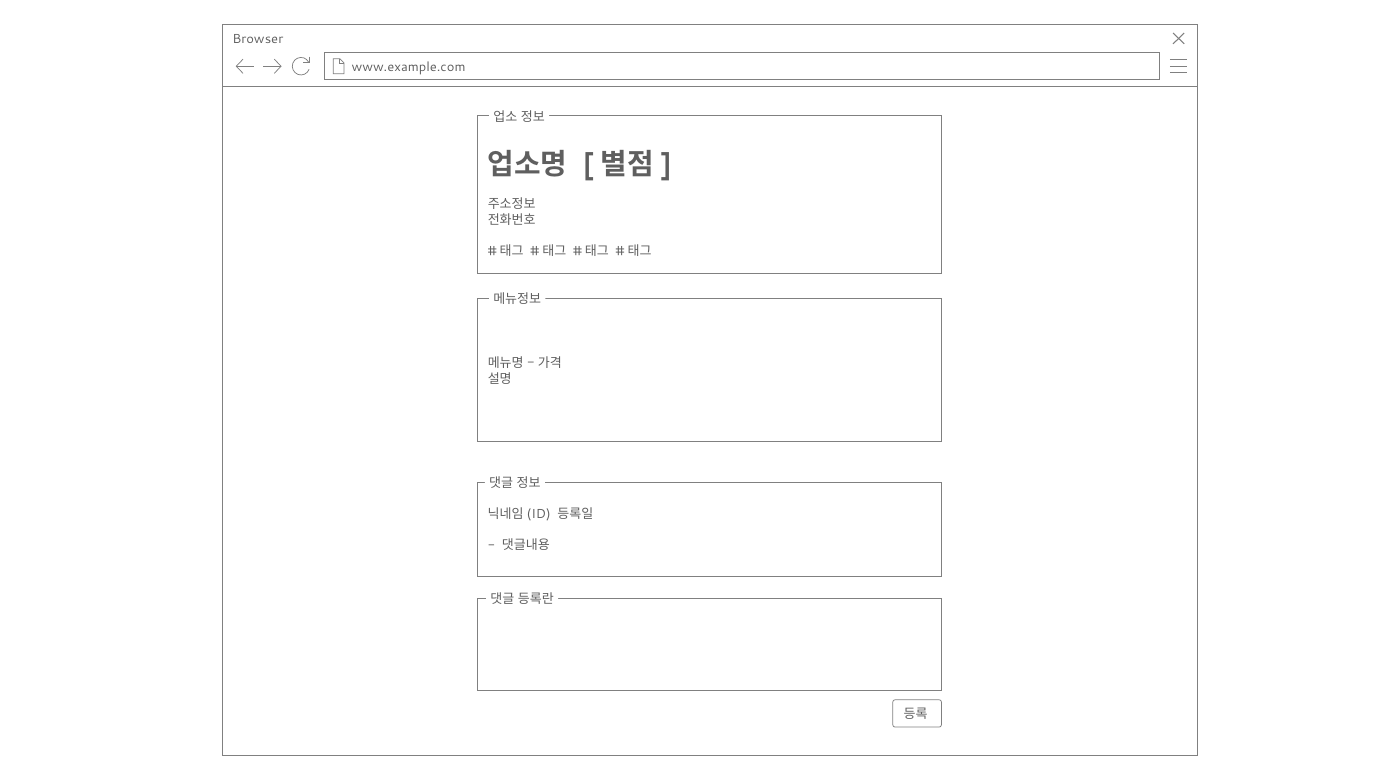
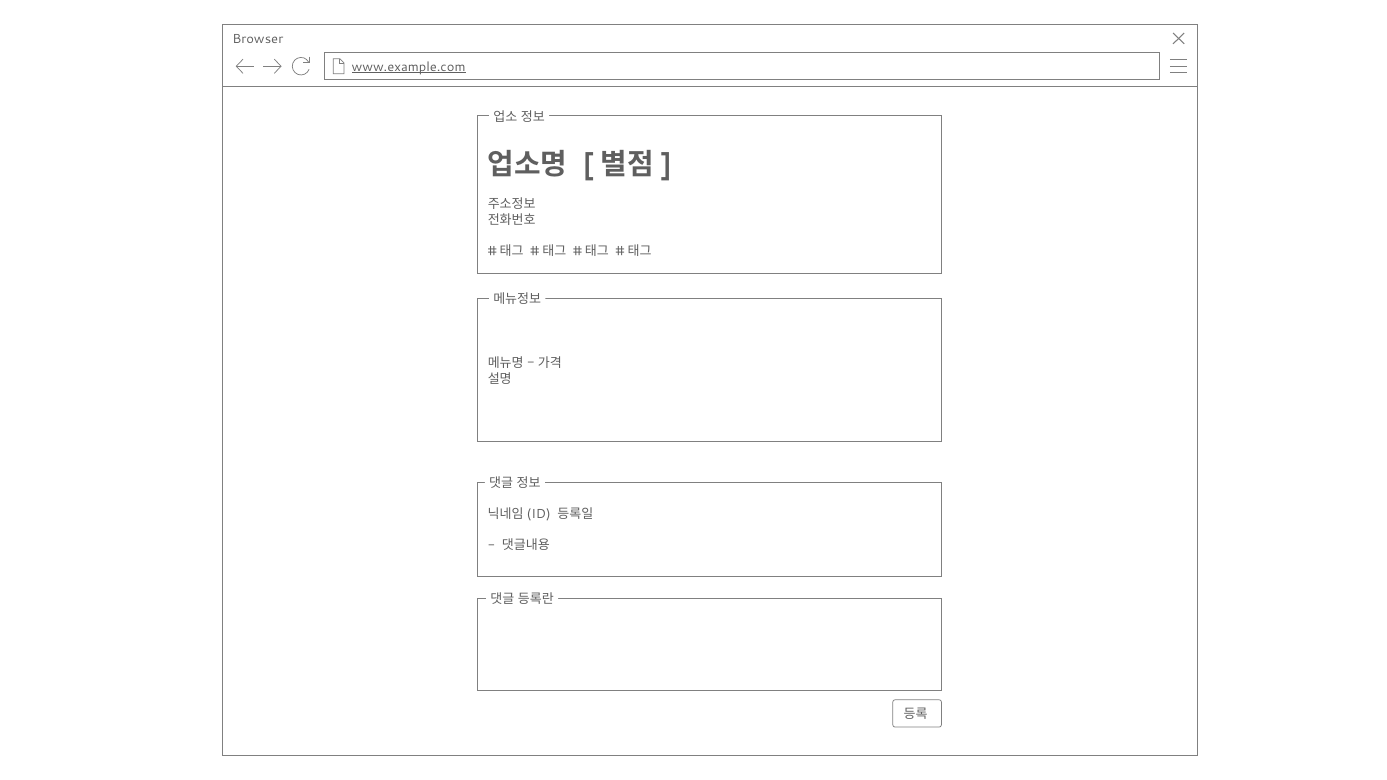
www.example.com underline: none -> present (409, 67)
